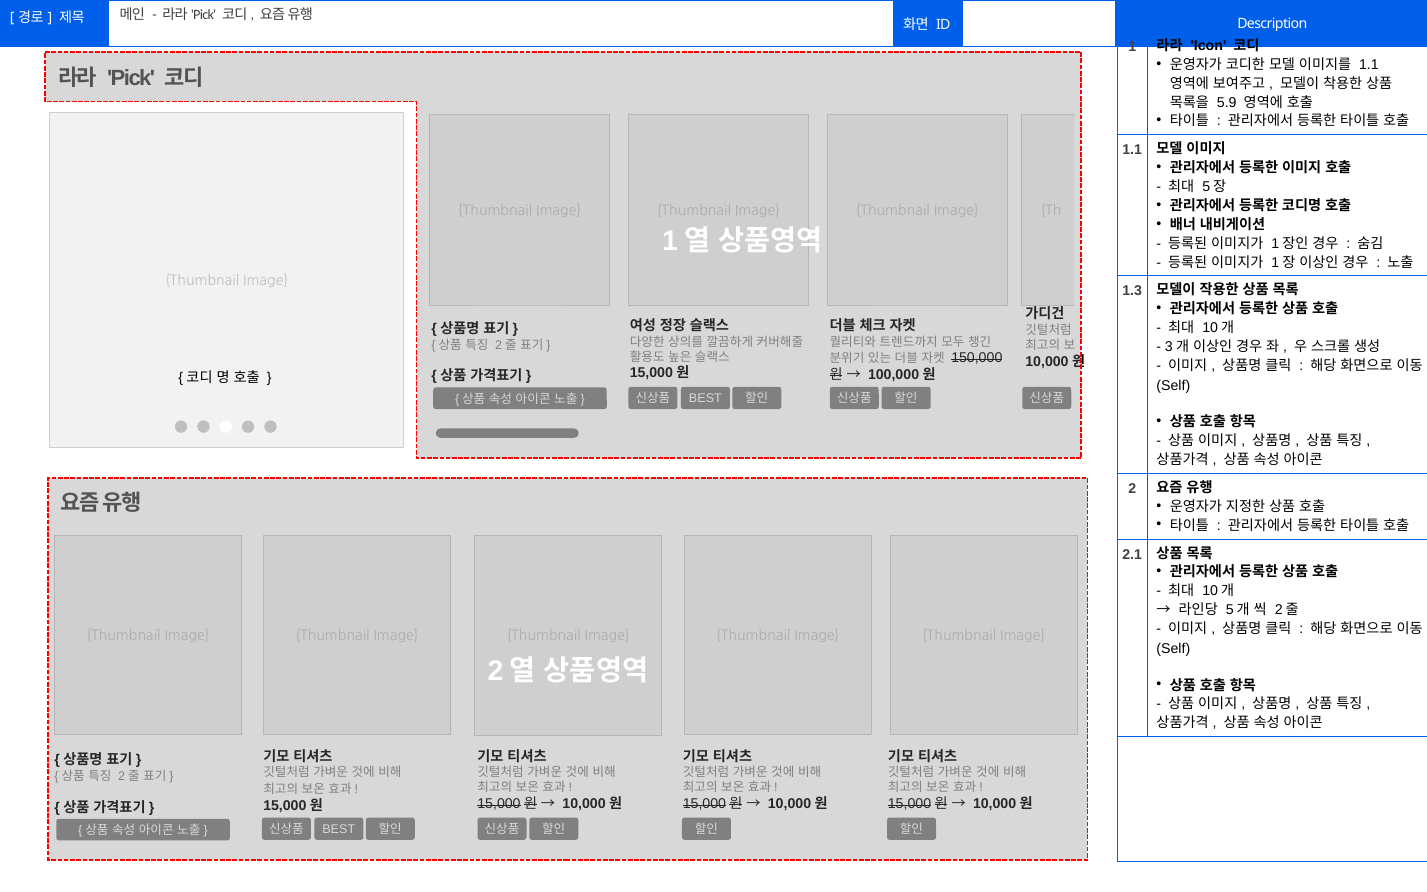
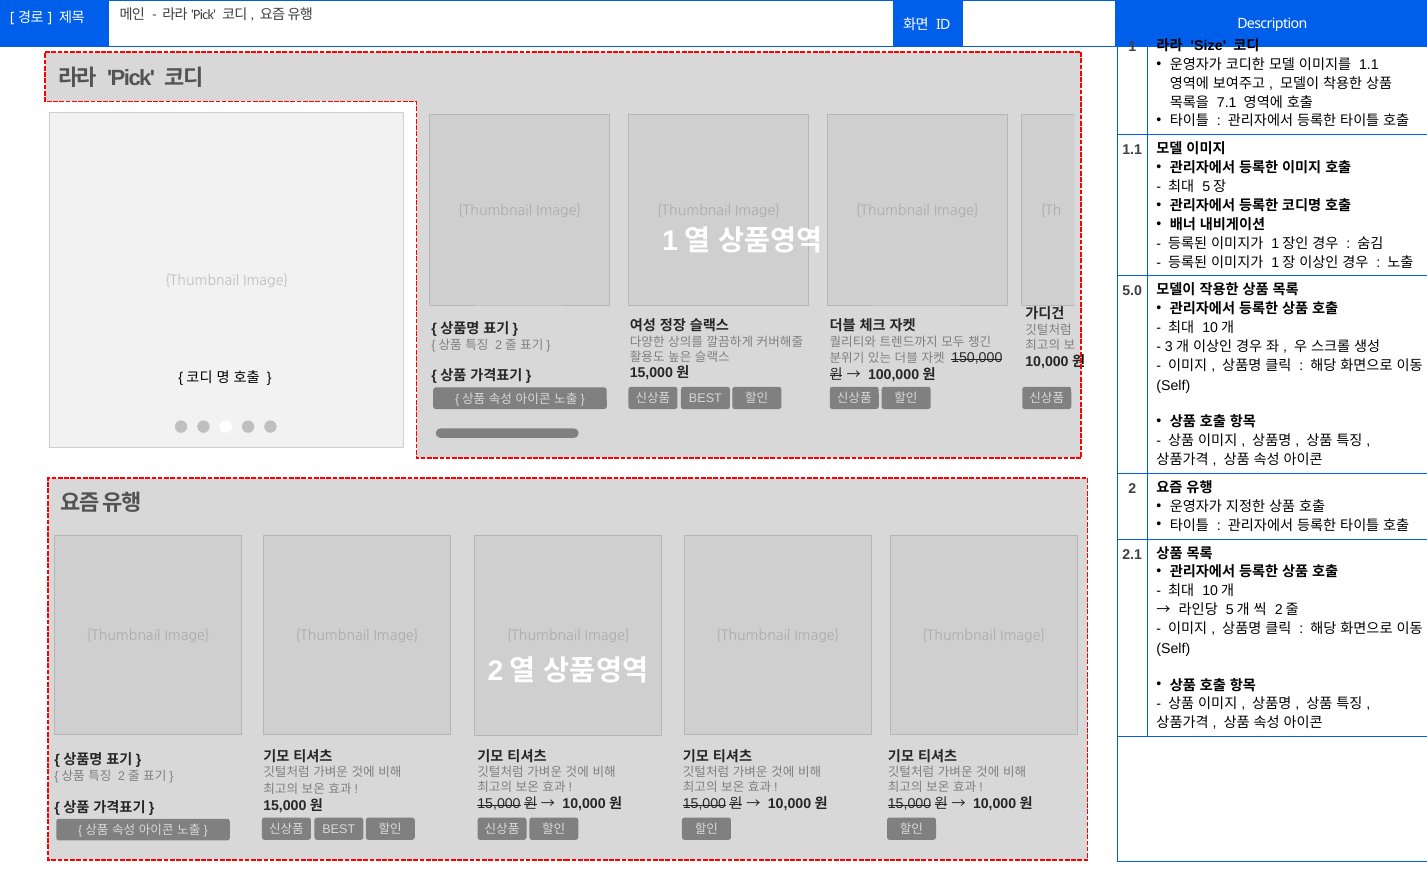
Icon: Icon -> Size (1208, 46)
5.9: 5.9 -> 7.1 (1227, 102)
1.3: 1.3 -> 5.0 (1132, 291)
